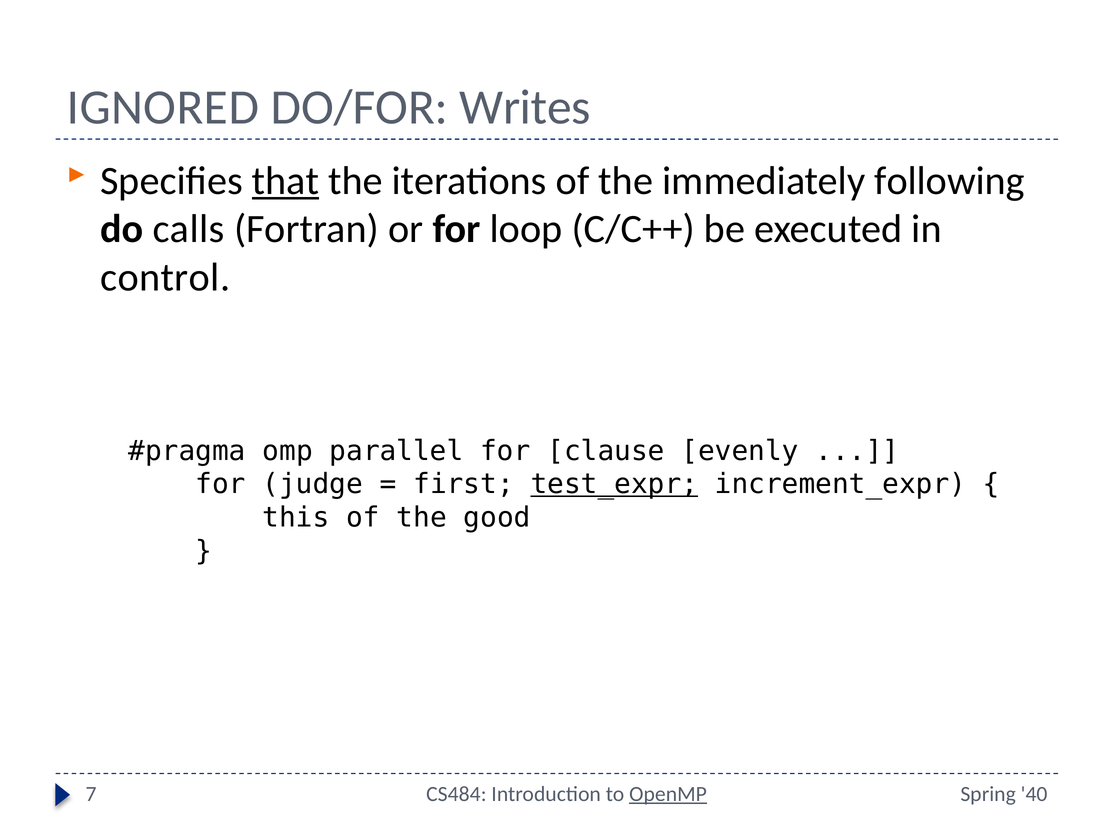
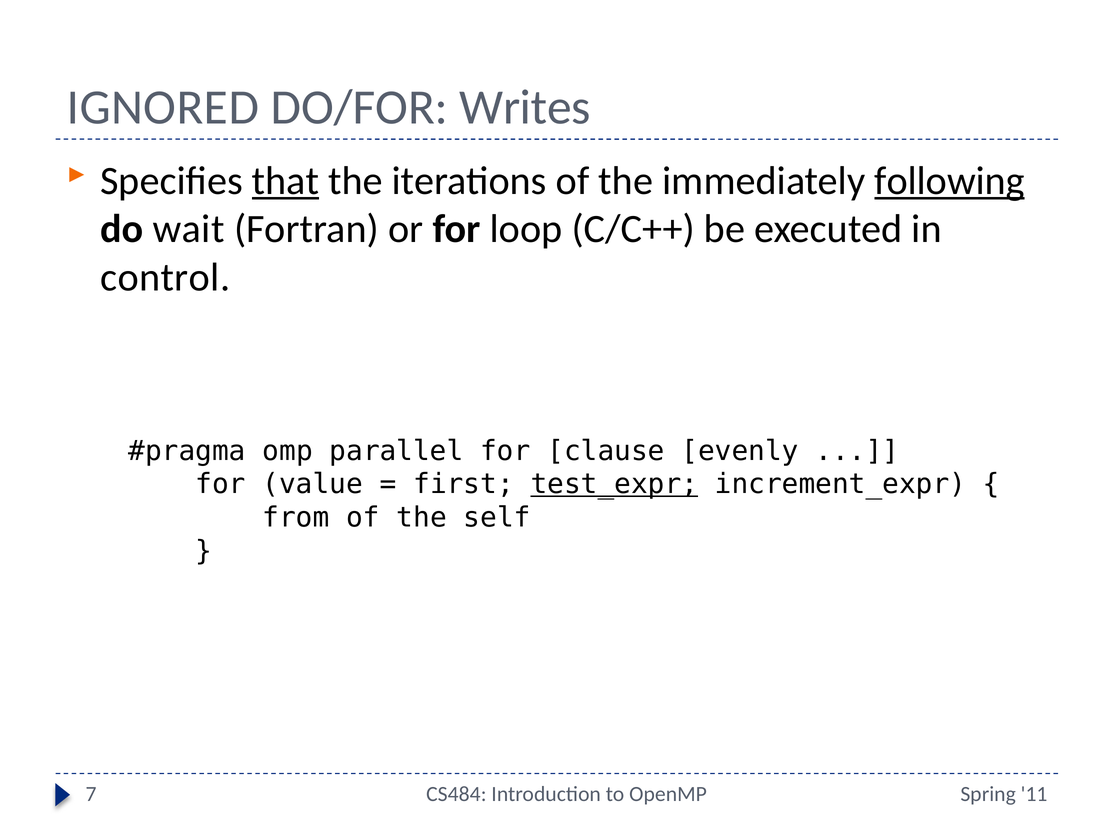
following underline: none -> present (950, 181)
calls: calls -> wait (189, 229)
judge: judge -> value (313, 485)
this: this -> from (296, 518)
good: good -> self (497, 518)
OpenMP underline: present -> none (668, 794)
40: 40 -> 11 (1034, 794)
